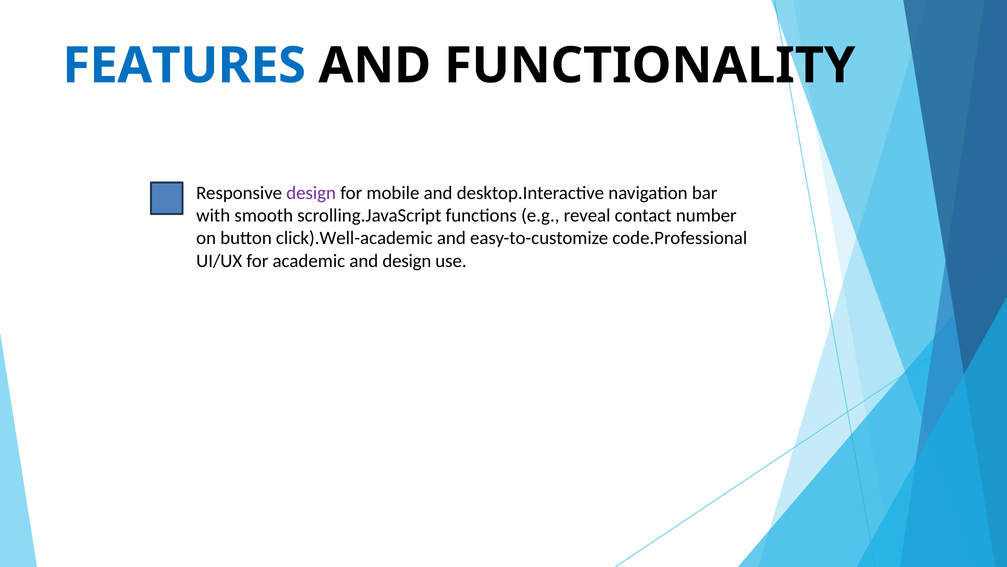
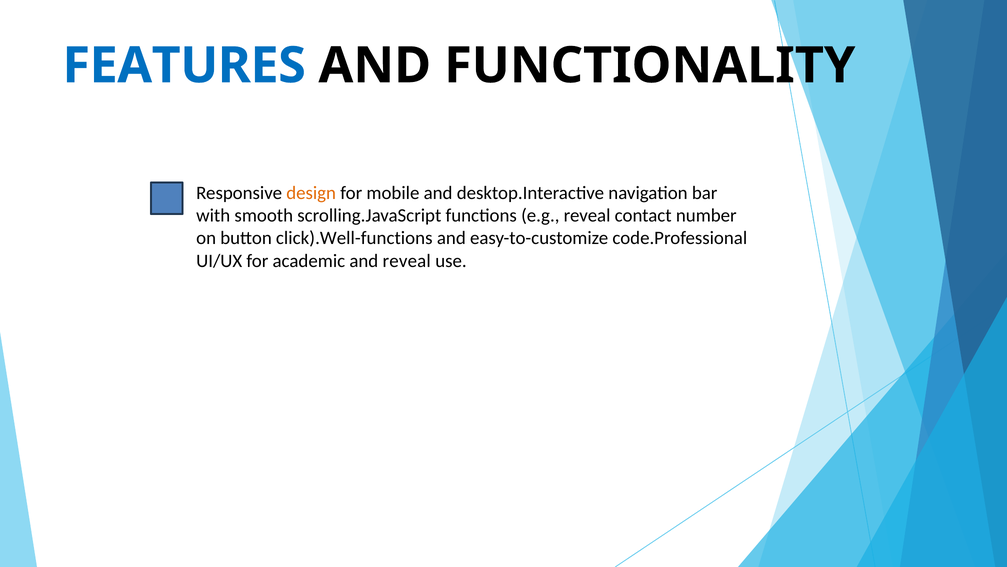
design colour: purple -> orange (311, 193)
click).Well-academic: click).Well-academic -> click).Well-functions (354, 238)
and design: design -> reveal (407, 261)
